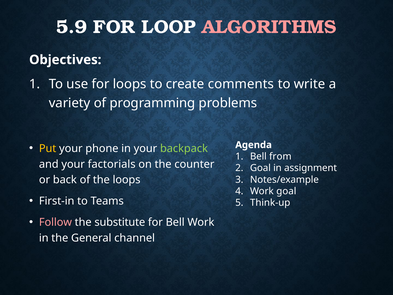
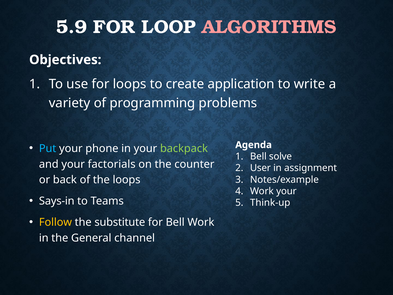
comments: comments -> application (241, 84)
Put colour: yellow -> light blue (48, 148)
from: from -> solve (280, 156)
Goal: Goal -> User (260, 168)
Work goal: goal -> your (286, 191)
First-in: First-in -> Says-in (57, 201)
Follow colour: pink -> yellow (55, 222)
